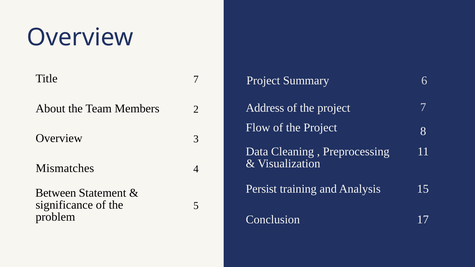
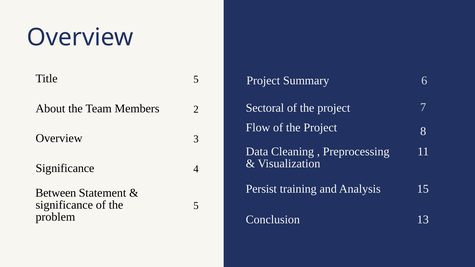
Title 7: 7 -> 5 (196, 80)
Address: Address -> Sectoral (265, 108)
Mismatches: Mismatches -> Significance (65, 168)
17: 17 -> 13 (423, 220)
